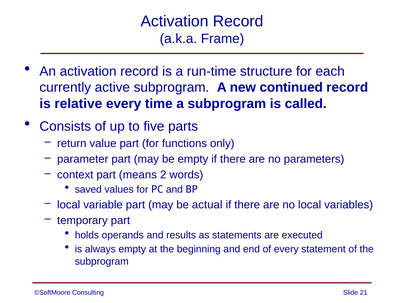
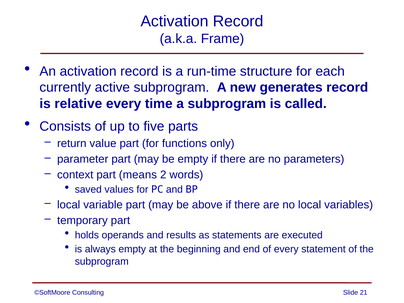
continued: continued -> generates (291, 87)
actual: actual -> above (207, 205)
